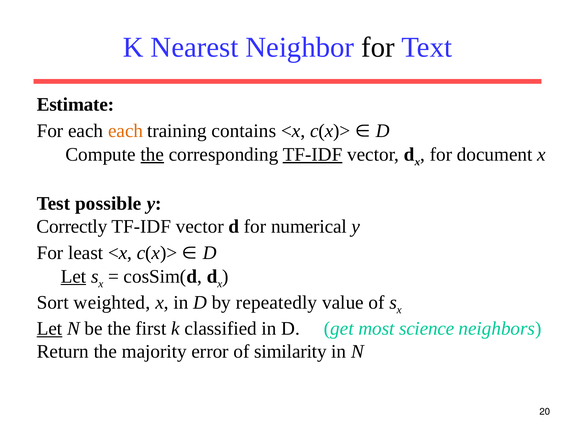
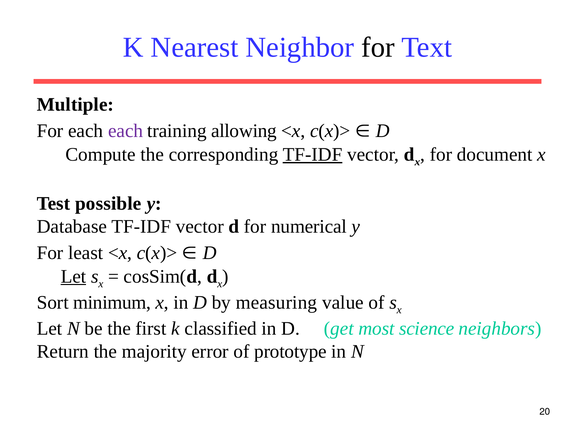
Estimate: Estimate -> Multiple (75, 105)
each colour: orange -> purple (126, 131)
contains: contains -> allowing (244, 131)
the underline: present -> none (152, 154)
Correctly: Correctly -> Database (72, 227)
weighted: weighted -> minimum (112, 303)
repeatedly: repeatedly -> measuring (276, 303)
Let underline: present -> none (49, 329)
similarity: similarity -> prototype (290, 352)
